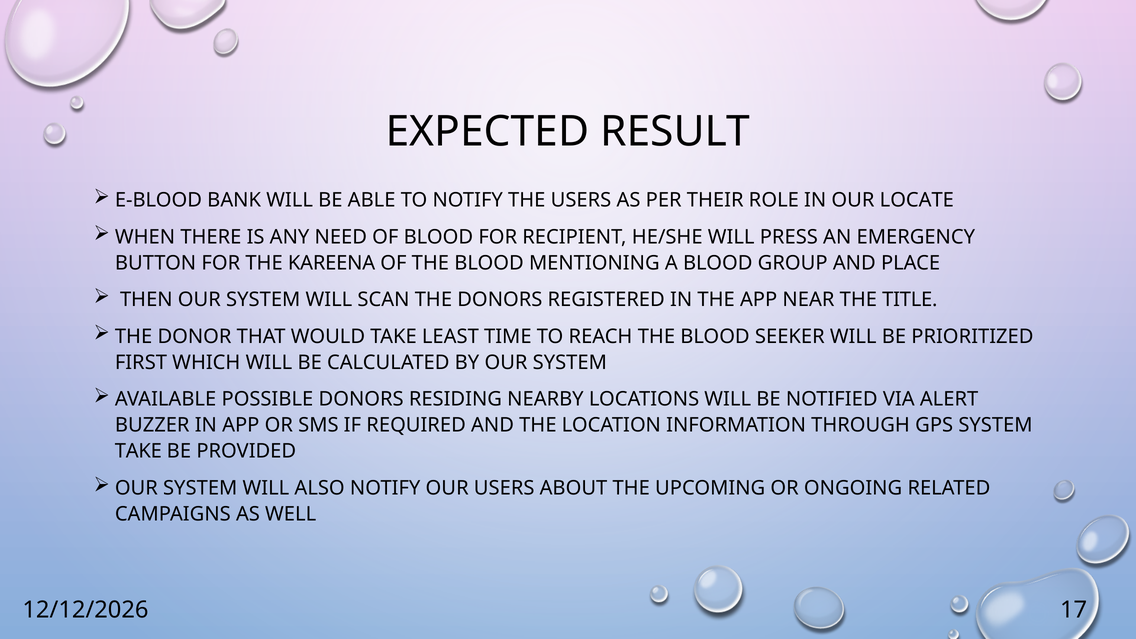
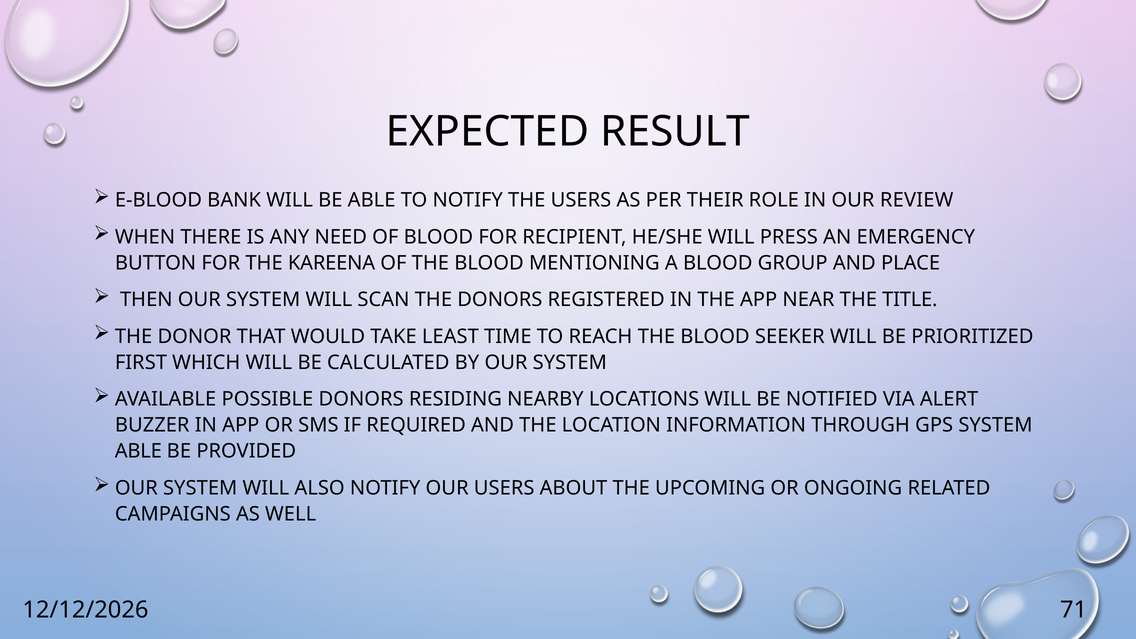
LOCATE: LOCATE -> REVIEW (917, 200)
TAKE: TAKE -> ABLE (138, 451)
17: 17 -> 71 (1074, 610)
